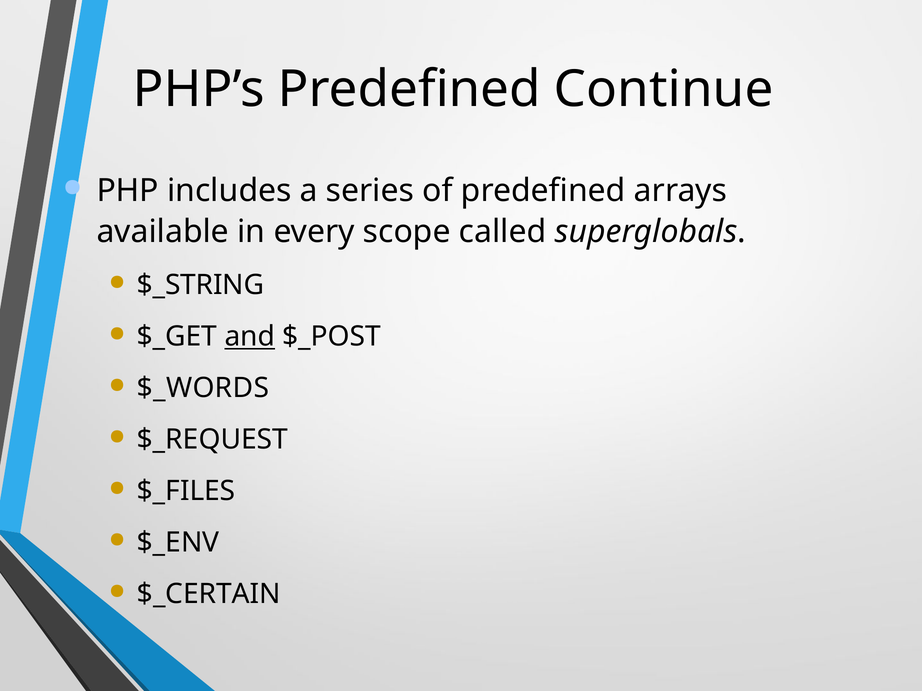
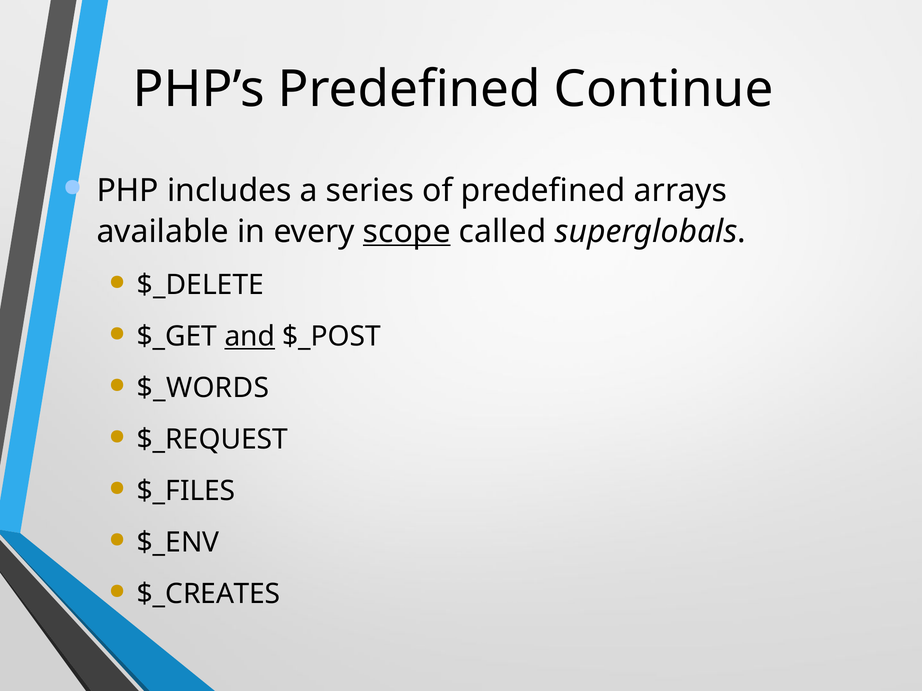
scope underline: none -> present (407, 232)
$_STRING: $_STRING -> $_DELETE (200, 285)
$_CERTAIN: $_CERTAIN -> $_CREATES (209, 595)
